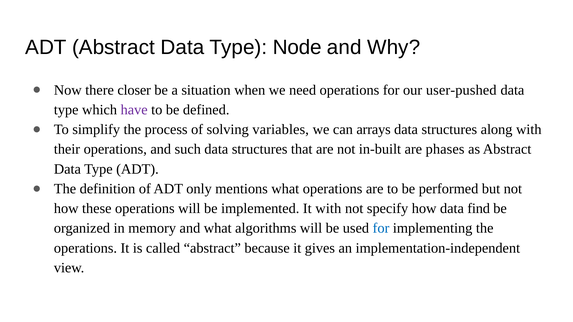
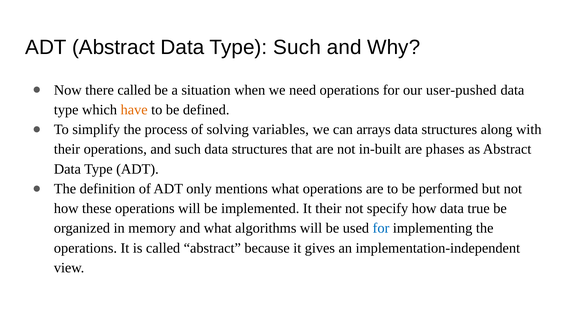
Type Node: Node -> Such (297, 47)
there closer: closer -> called (134, 90)
have colour: purple -> orange (134, 110)
It with: with -> their (328, 209)
find: find -> true (479, 209)
